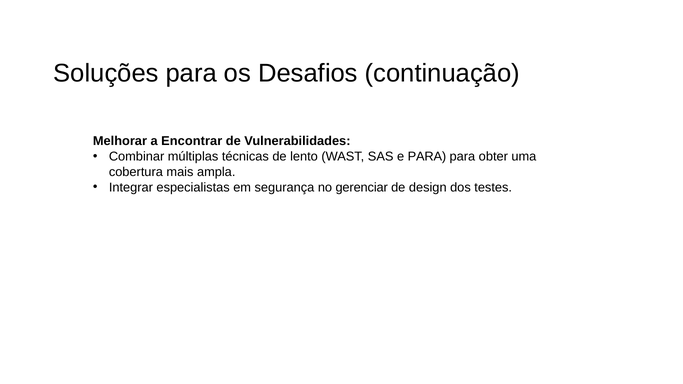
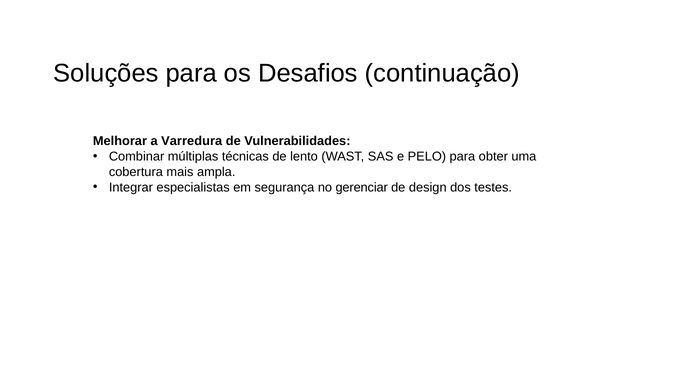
Encontrar: Encontrar -> Varredura (192, 141)
e PARA: PARA -> PELO (427, 157)
